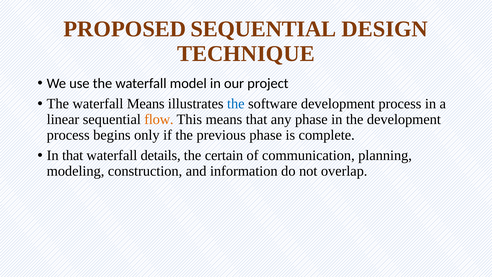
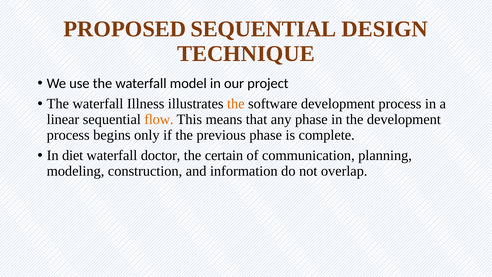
waterfall Means: Means -> Illness (146, 104)
the colour: blue -> orange (236, 104)
In that: that -> diet (73, 155)
details: details -> doctor (161, 155)
